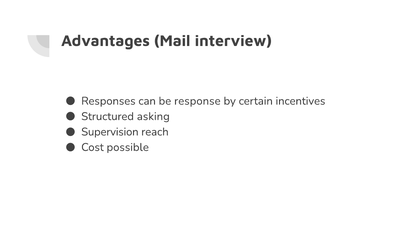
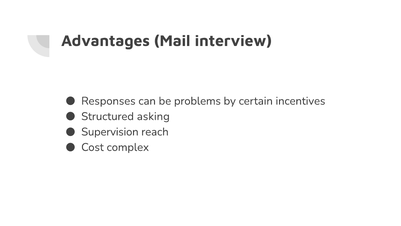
response: response -> problems (197, 101)
possible: possible -> complex (128, 147)
